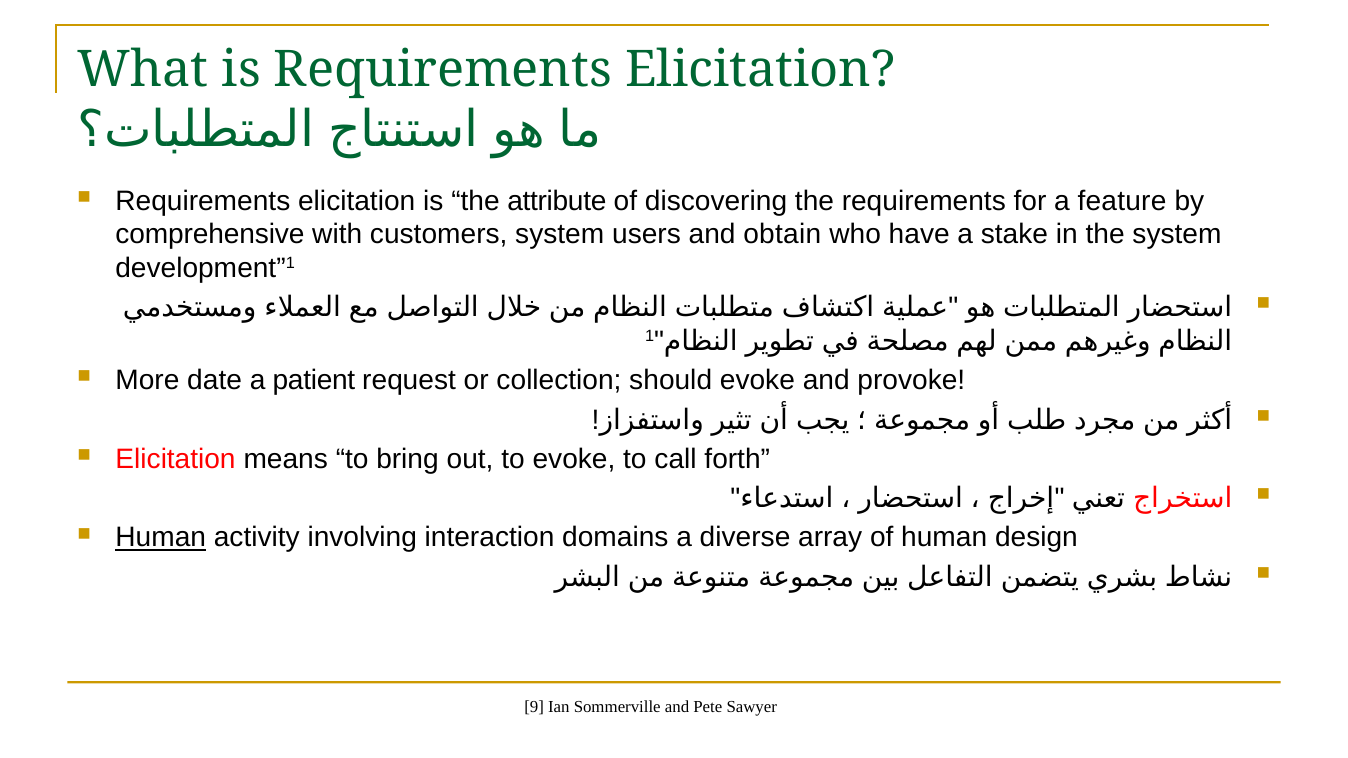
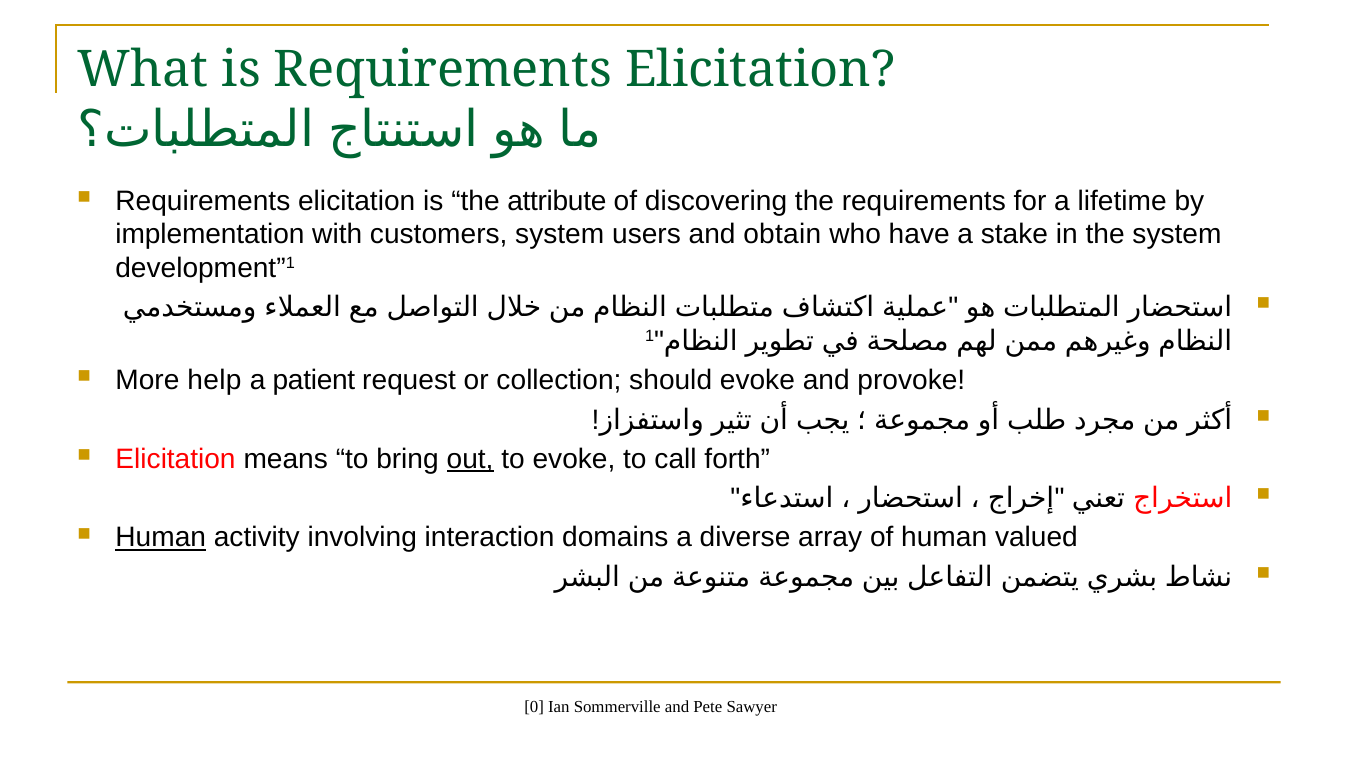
feature: feature -> lifetime (1122, 201)
comprehensive: comprehensive -> implementation (210, 235)
date: date -> help (214, 381)
out underline: none -> present (470, 459)
design: design -> valued (1036, 538)
9: 9 -> 0 (534, 707)
